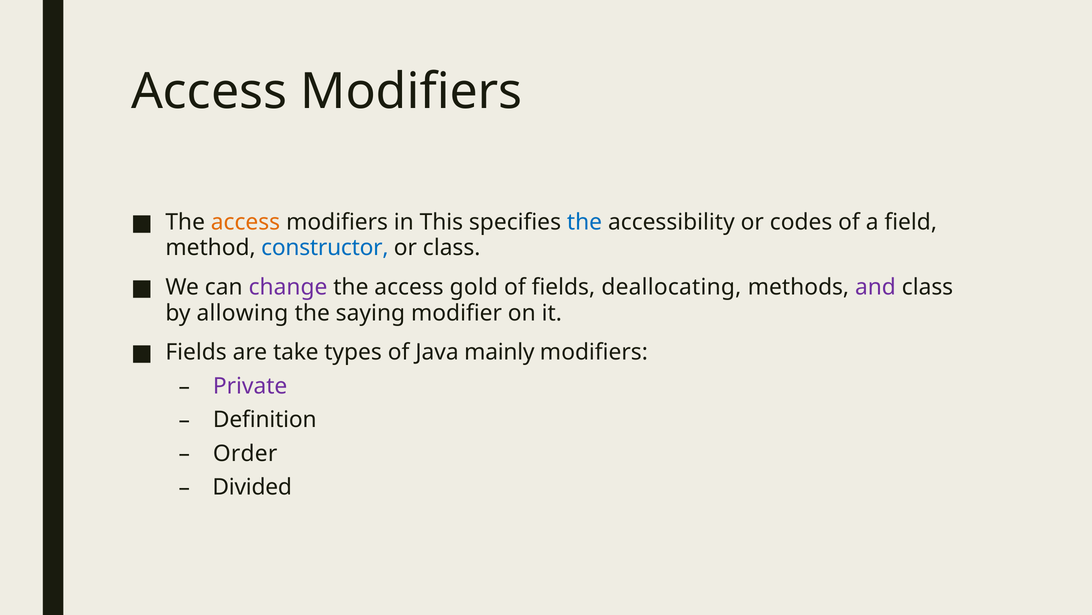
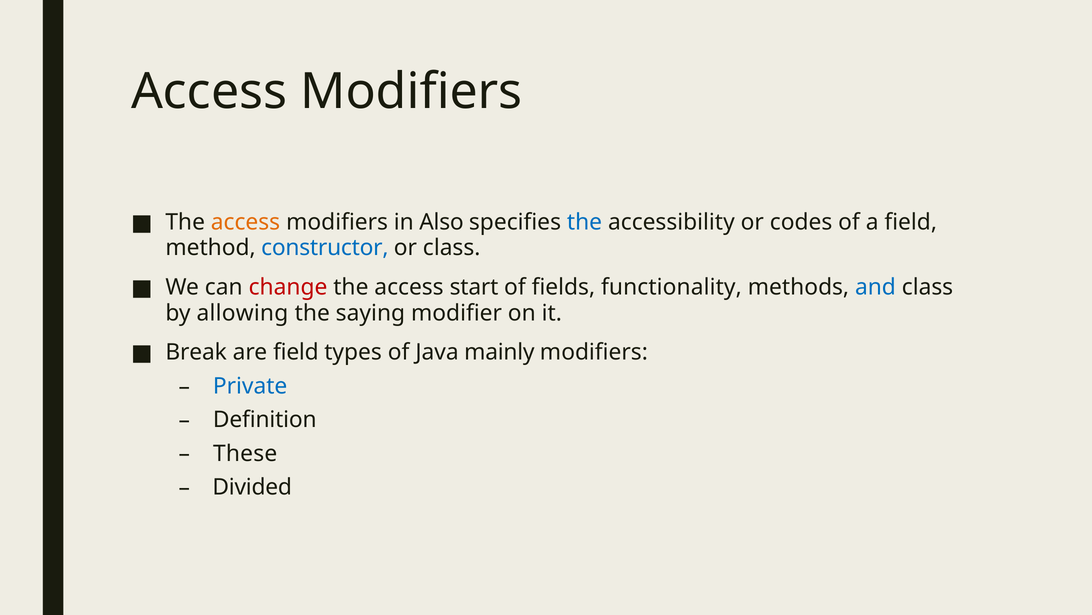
This: This -> Also (442, 222)
change colour: purple -> red (288, 287)
gold: gold -> start (474, 287)
deallocating: deallocating -> functionality (671, 287)
and colour: purple -> blue (875, 287)
Fields: Fields -> Break (196, 352)
are take: take -> field (296, 352)
Private colour: purple -> blue (250, 386)
Order: Order -> These (245, 453)
